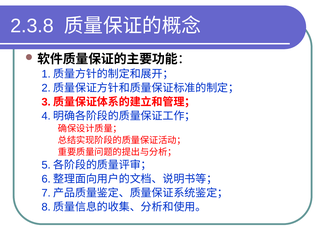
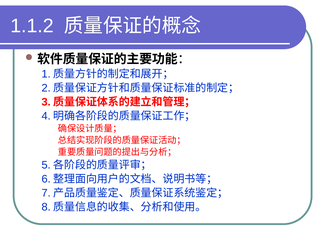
2.3.8: 2.3.8 -> 1.1.2 (32, 26)
